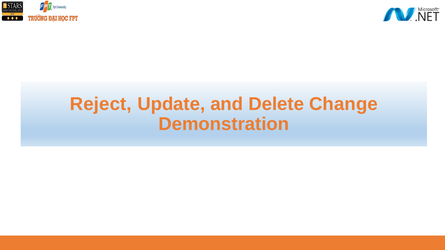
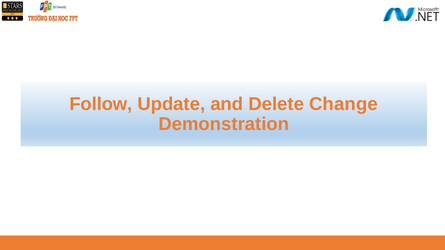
Reject: Reject -> Follow (101, 104)
